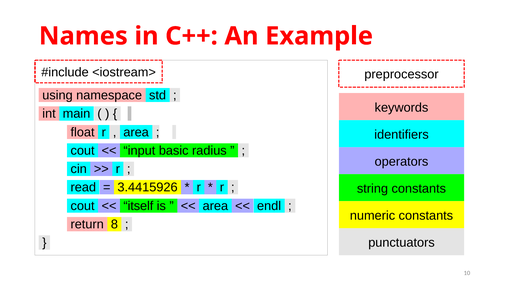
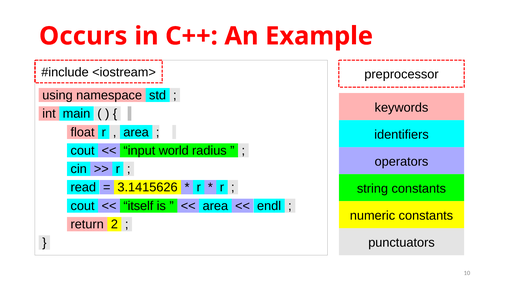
Names: Names -> Occurs (83, 36)
basic: basic -> world (174, 151)
3.4415926: 3.4415926 -> 3.1415626 (148, 188)
8: 8 -> 2 (114, 225)
